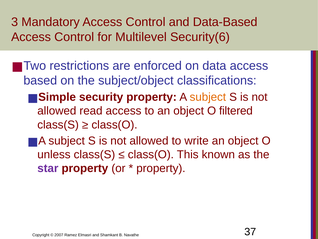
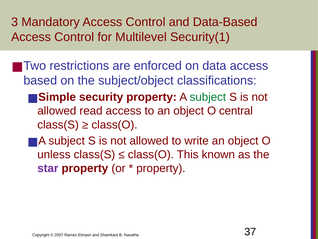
Security(6: Security(6 -> Security(1 (200, 37)
subject colour: orange -> green (208, 97)
filtered: filtered -> central (236, 111)
